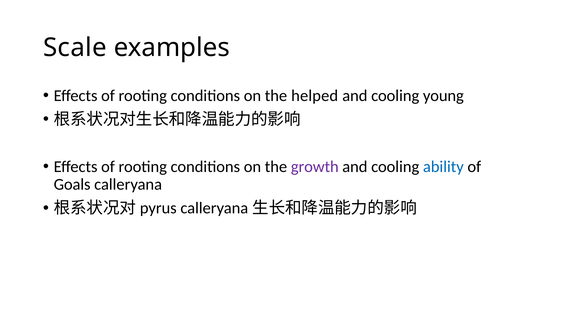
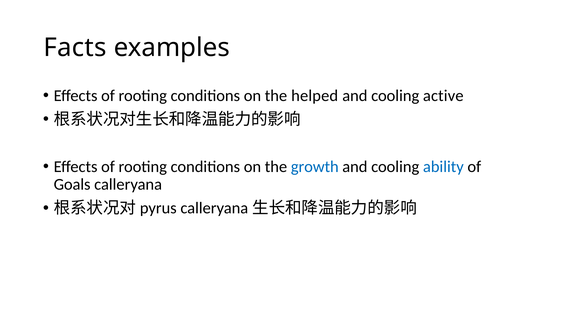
Scale: Scale -> Facts (75, 47)
young: young -> active (443, 96)
growth colour: purple -> blue (315, 167)
